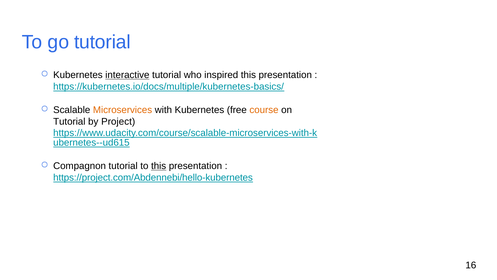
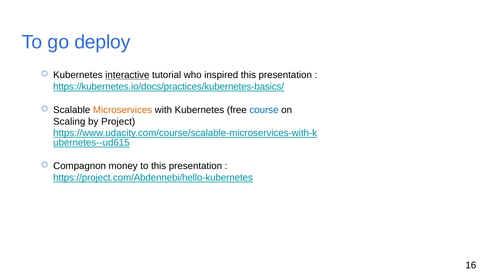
go tutorial: tutorial -> deploy (102, 42)
https://kubernetes.io/docs/multiple/kubernetes-basics/: https://kubernetes.io/docs/multiple/kubernetes-basics/ -> https://kubernetes.io/docs/practices/kubernetes-basics/ (169, 87)
course colour: orange -> blue (264, 110)
Tutorial: Tutorial -> Scaling (69, 121)
Compagnon tutorial: tutorial -> money (123, 166)
this underline: present -> none (159, 166)
